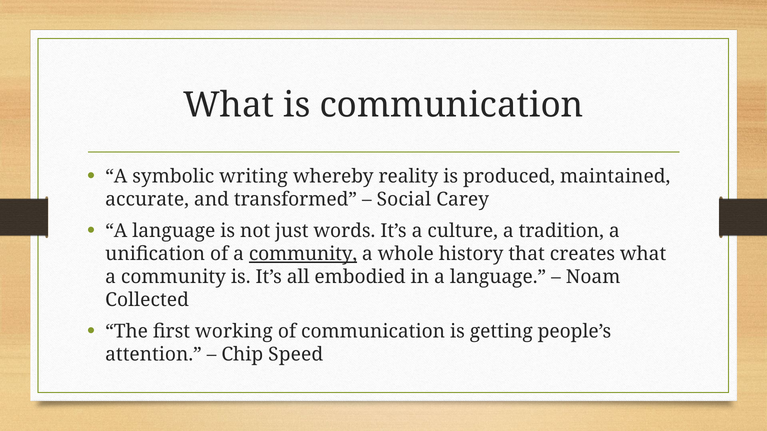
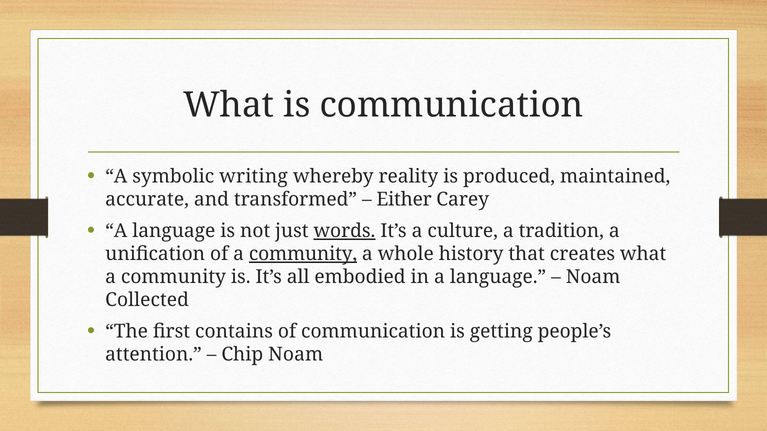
Social: Social -> Either (404, 200)
words underline: none -> present (344, 231)
working: working -> contains (234, 332)
Chip Speed: Speed -> Noam (296, 355)
